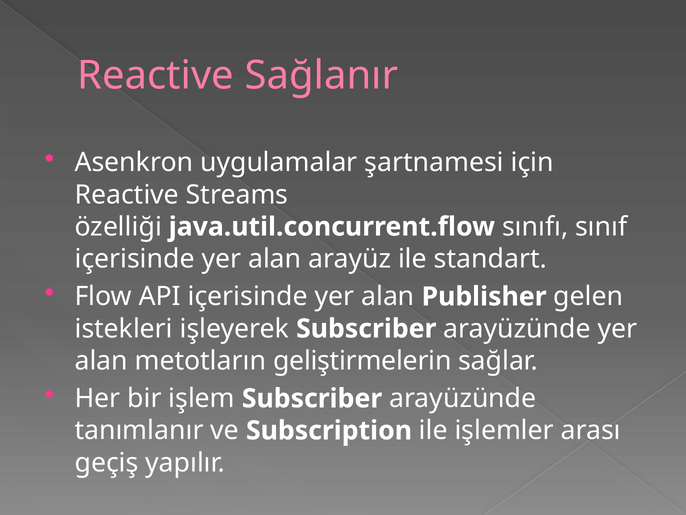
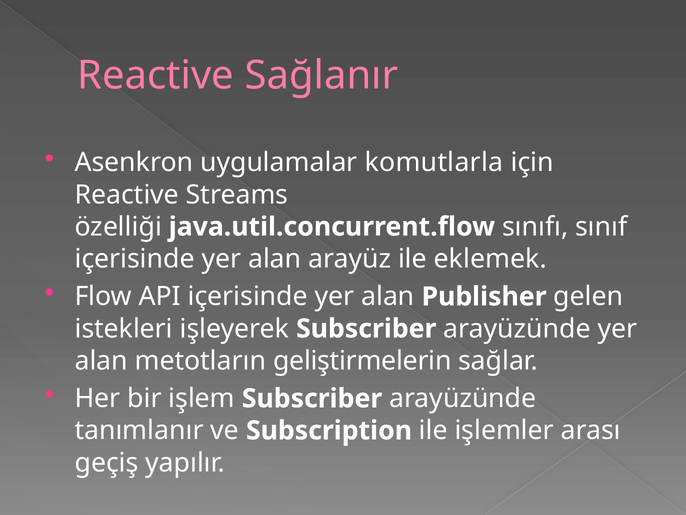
şartnamesi: şartnamesi -> komutlarla (434, 163)
standart: standart -> eklemek (490, 259)
